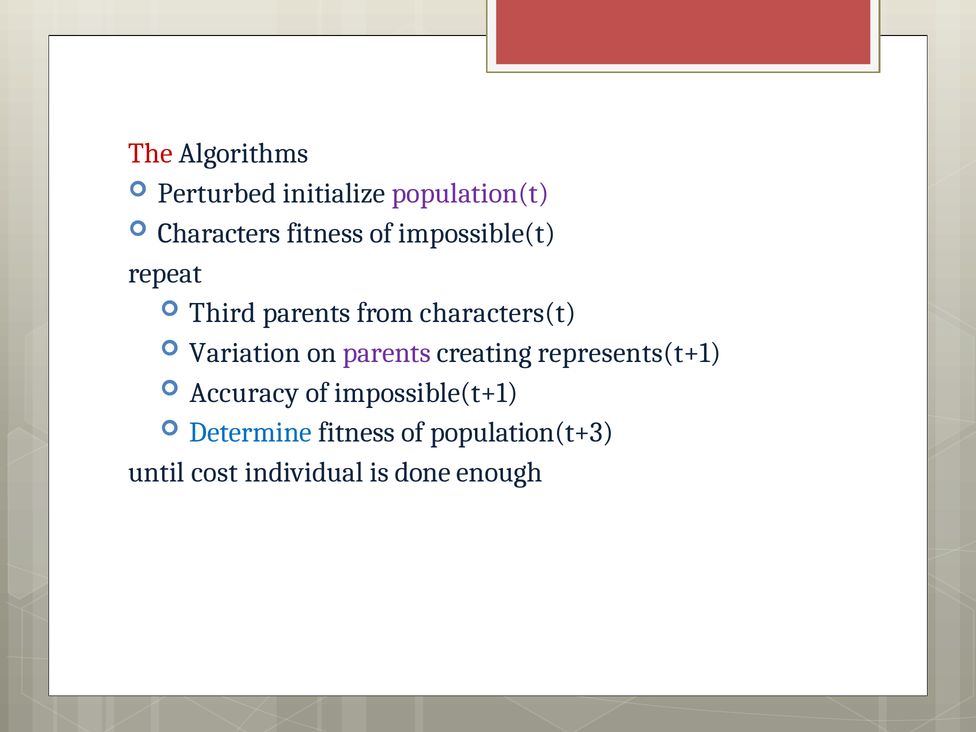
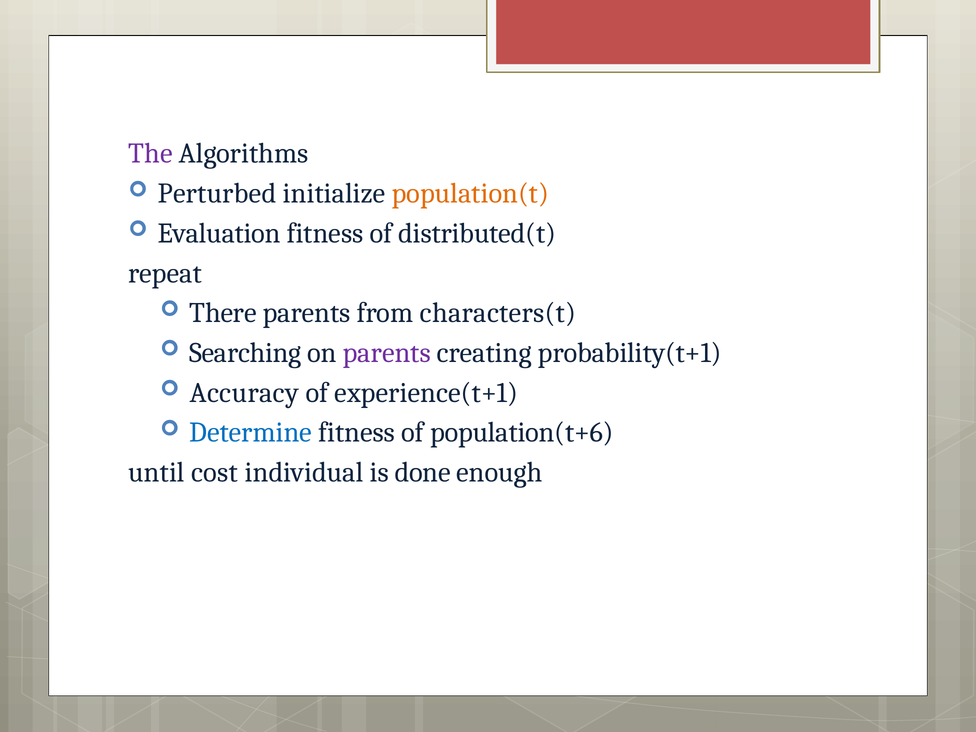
The colour: red -> purple (151, 154)
population(t colour: purple -> orange (470, 193)
Characters: Characters -> Evaluation (219, 233)
impossible(t: impossible(t -> distributed(t (477, 233)
Third: Third -> There (223, 313)
Variation: Variation -> Searching (245, 353)
represents(t+1: represents(t+1 -> probability(t+1 (630, 353)
impossible(t+1: impossible(t+1 -> experience(t+1 (426, 393)
population(t+3: population(t+3 -> population(t+6 (522, 432)
